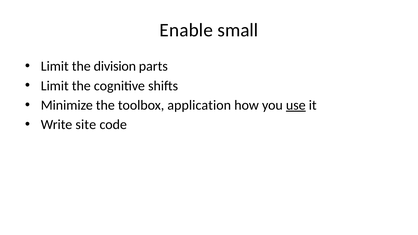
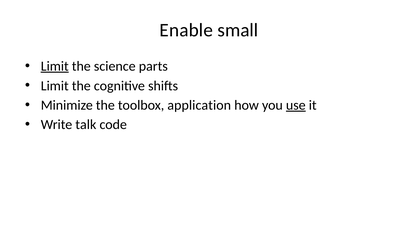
Limit underline: none -> present (55, 66)
division: division -> science (115, 66)
site: site -> talk (86, 125)
